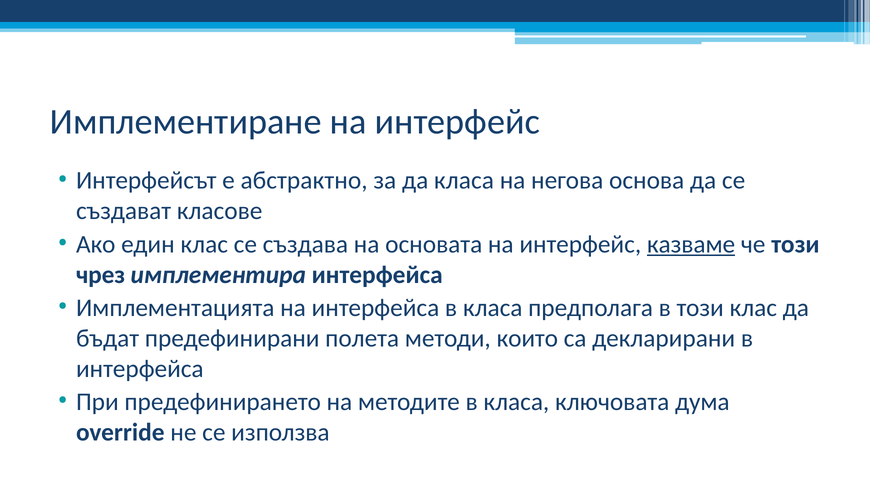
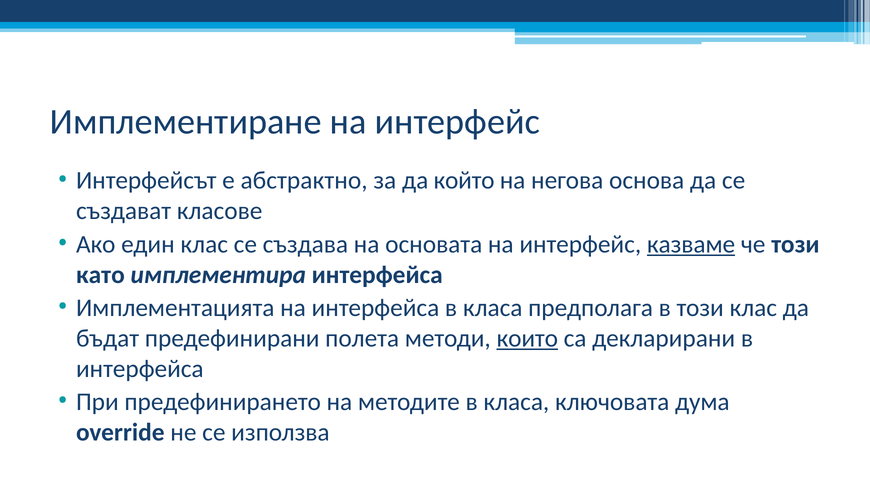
да класа: класа -> който (464, 181)
чрез: чрез -> като (100, 275)
които underline: none -> present (527, 338)
